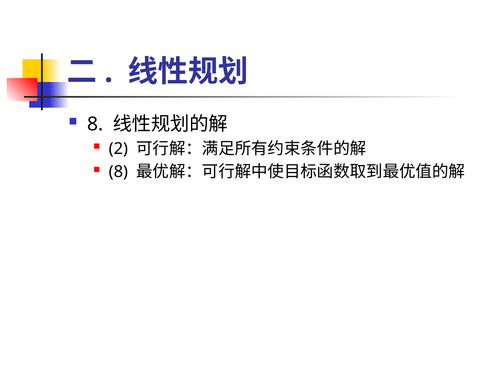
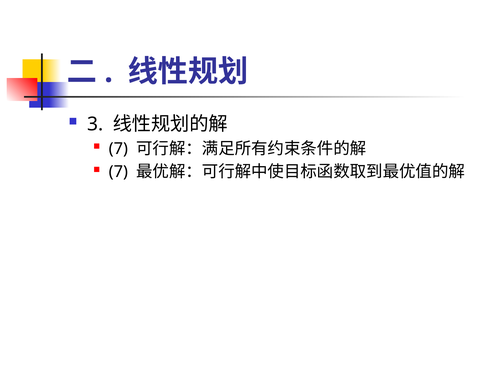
8: 8 -> 3 (95, 124)
2: 2 -> 7 (118, 149)
8: 8 -> 7 (118, 172)
